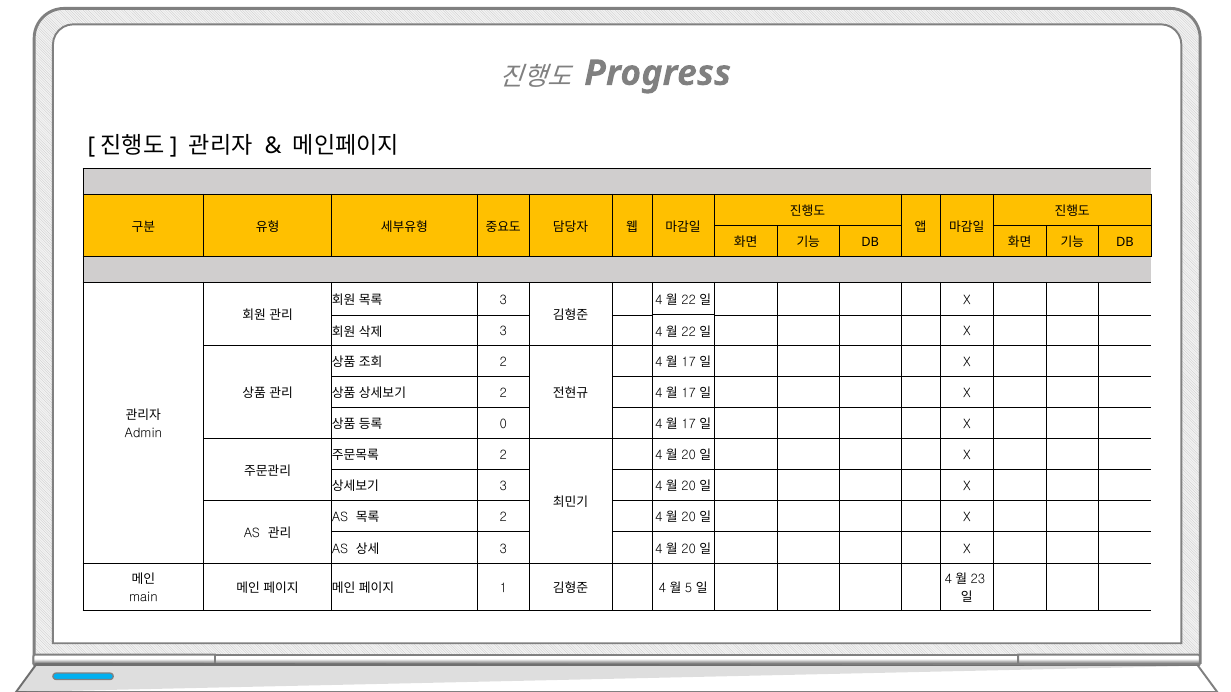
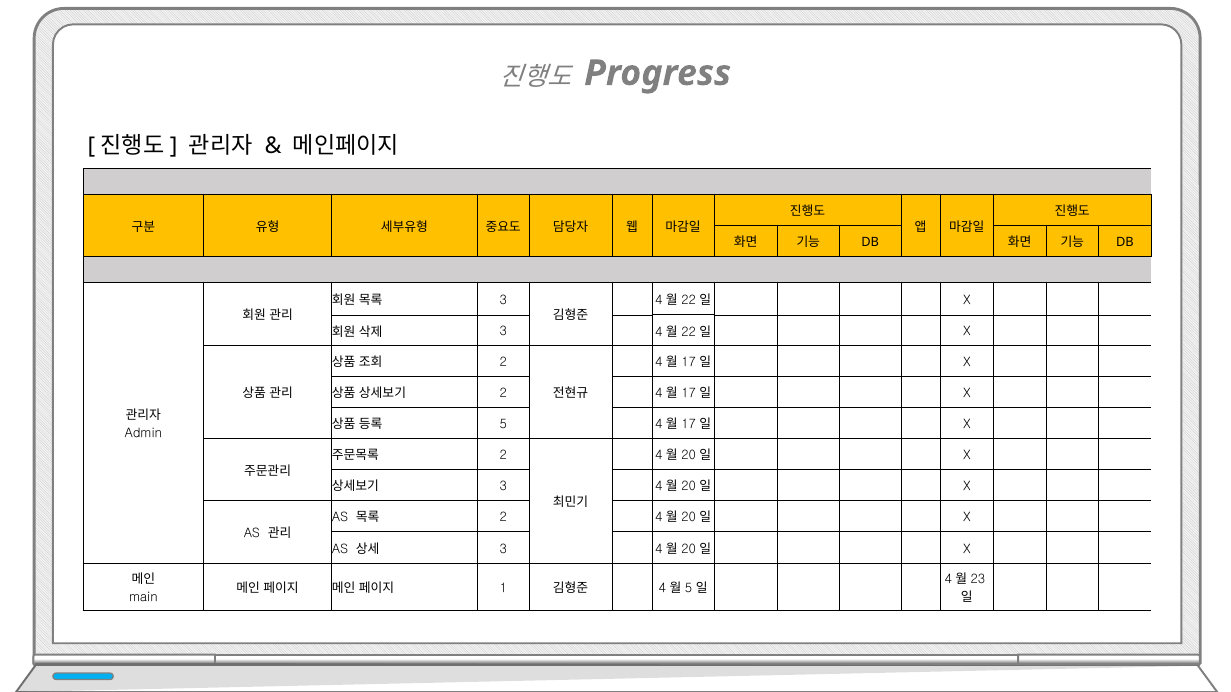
0: 0 -> 5 (503, 425)
